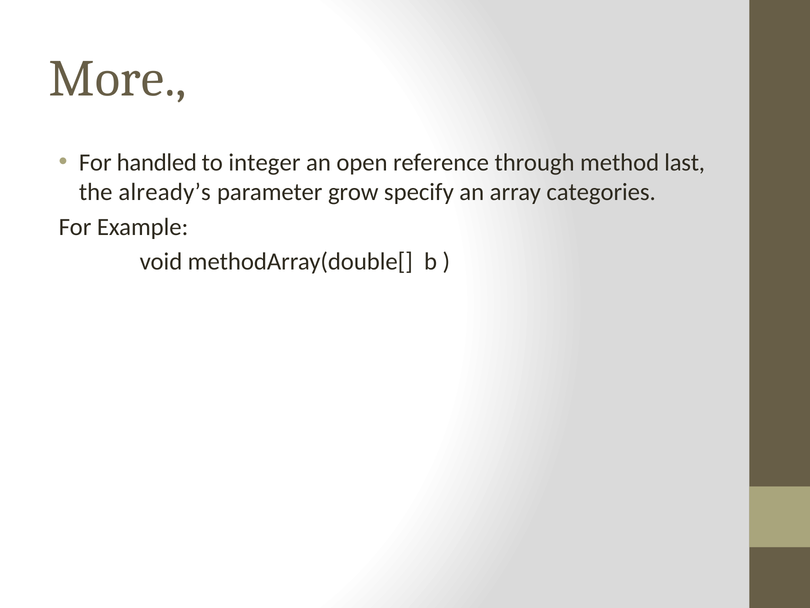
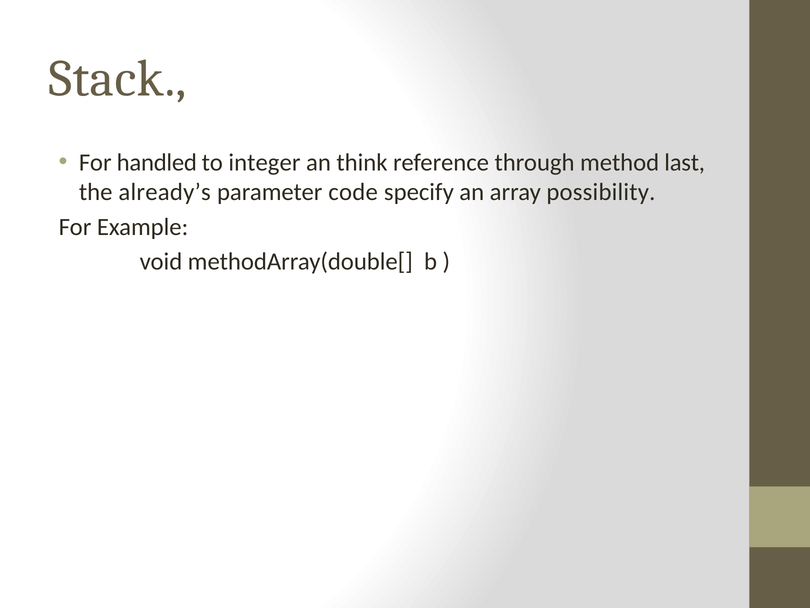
More: More -> Stack (117, 79)
open: open -> think (362, 162)
grow: grow -> code (353, 192)
categories: categories -> possibility (601, 192)
